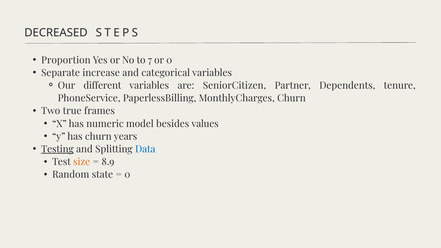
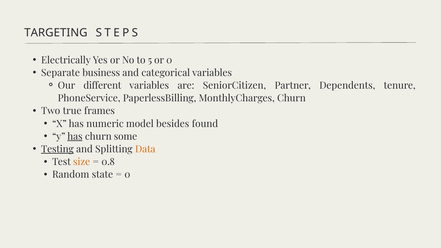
DECREASED: DECREASED -> TARGETING (56, 33)
Proportion: Proportion -> Electrically (66, 60)
7: 7 -> 5 (150, 60)
increase: increase -> business (101, 73)
values: values -> found (205, 124)
has underline: none -> present (75, 137)
years: years -> some (126, 137)
Data colour: blue -> orange (145, 149)
8.9: 8.9 -> 0.8 (108, 162)
